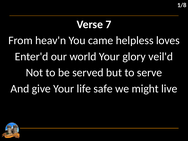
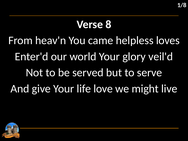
7: 7 -> 8 (108, 24)
safe: safe -> love (103, 89)
